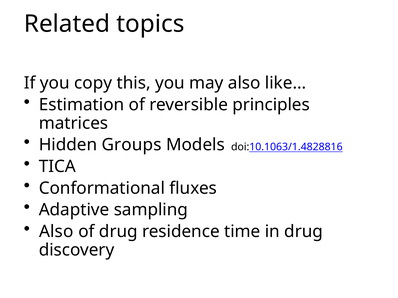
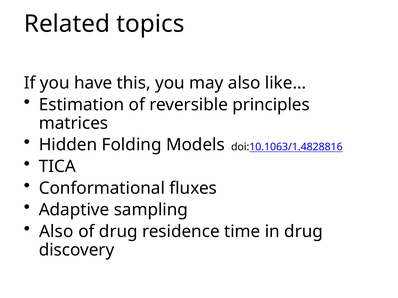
copy: copy -> have (93, 83)
Groups: Groups -> Folding (132, 145)
